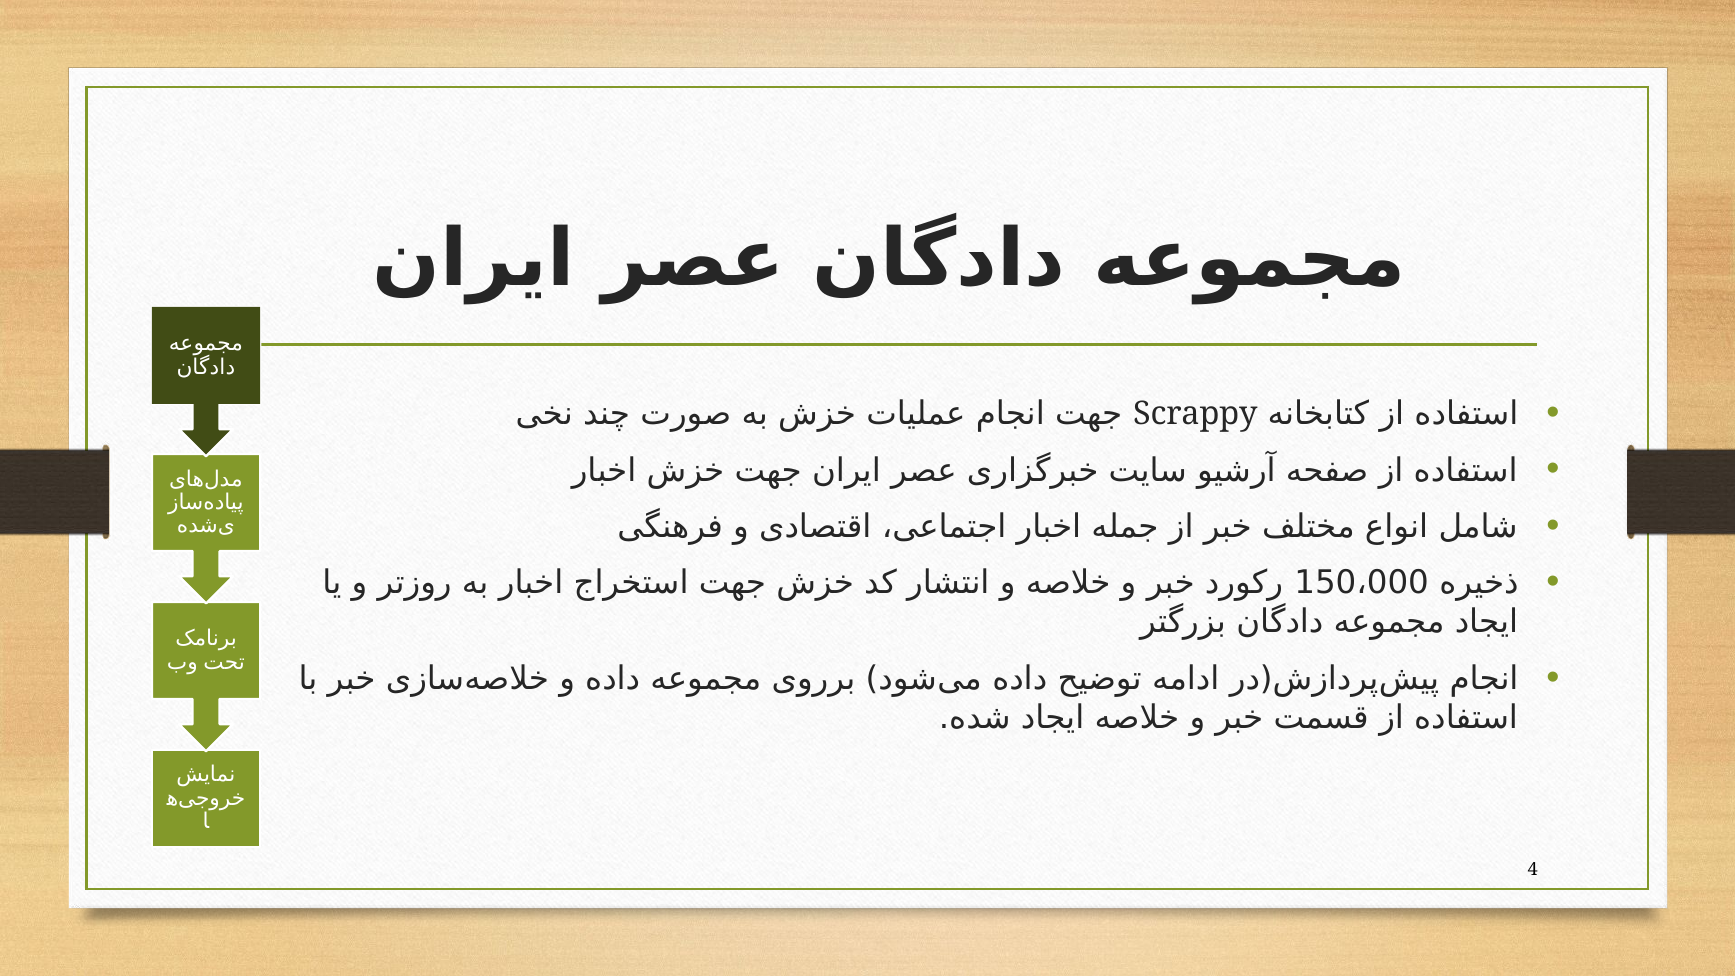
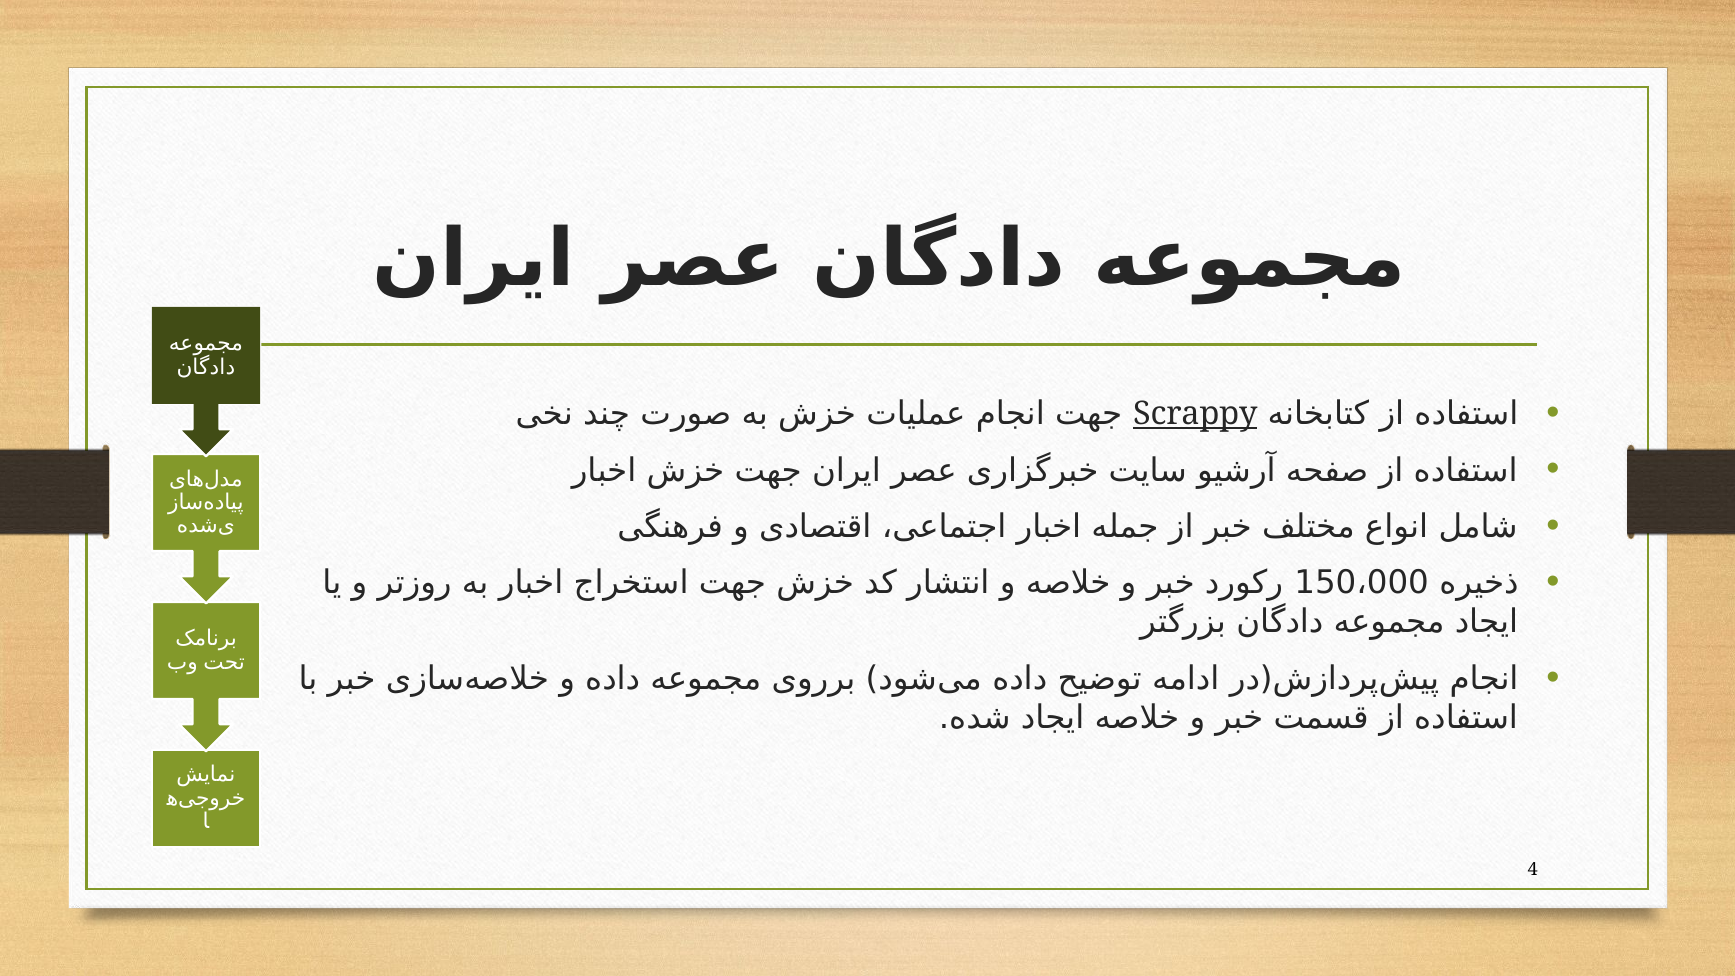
Scrappy underline: none -> present (1195, 414)
